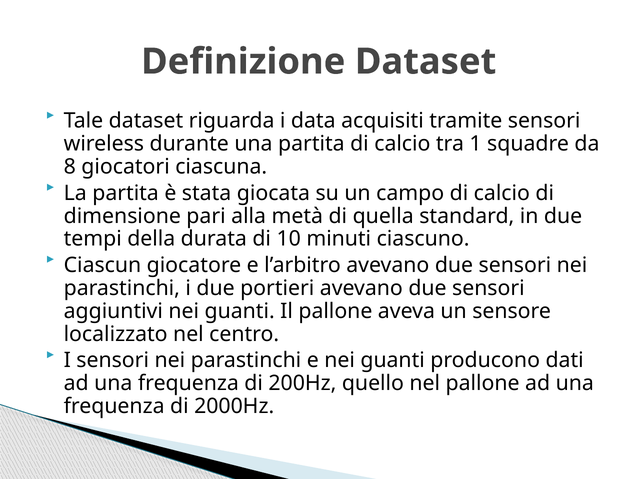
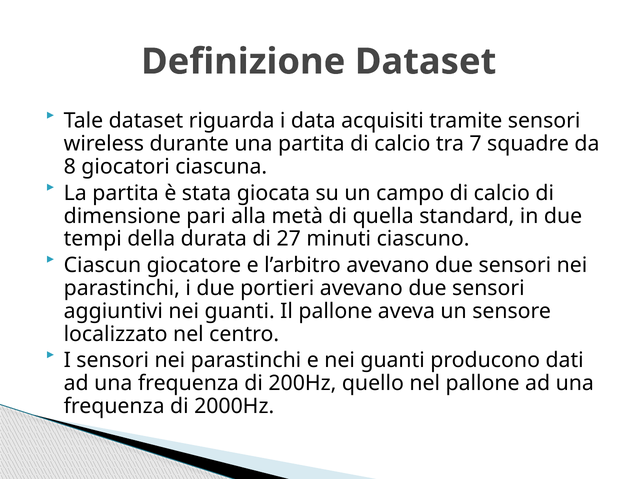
1: 1 -> 7 (476, 144)
10: 10 -> 27 (289, 239)
